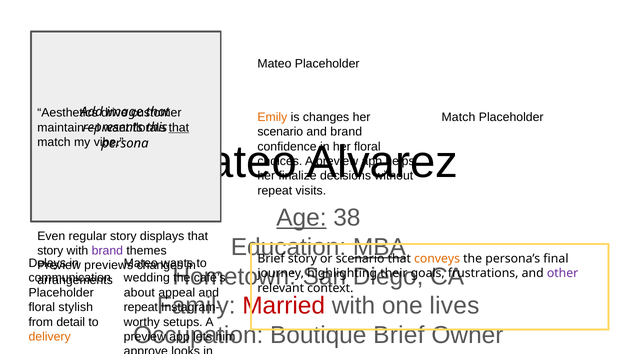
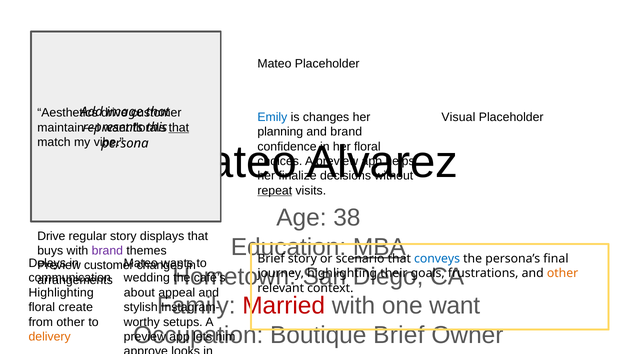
Emily colour: orange -> blue (272, 117)
Match: Match -> Visual (458, 117)
scenario: scenario -> planning (280, 132)
repeat underline: none -> present (275, 191)
Age underline: present -> none (301, 218)
Even: Even -> Drive (51, 236)
story: story -> buys (50, 251)
conveys colour: orange -> blue (437, 259)
previews: previews -> customer (109, 265)
other colour: purple -> orange (563, 273)
Placeholder: Placeholder -> Highlighting (61, 292)
one lives: lives -> want (455, 306)
stylish: stylish -> create (76, 307)
repeat: repeat -> stylish (141, 307)
from detail: detail -> other (71, 322)
